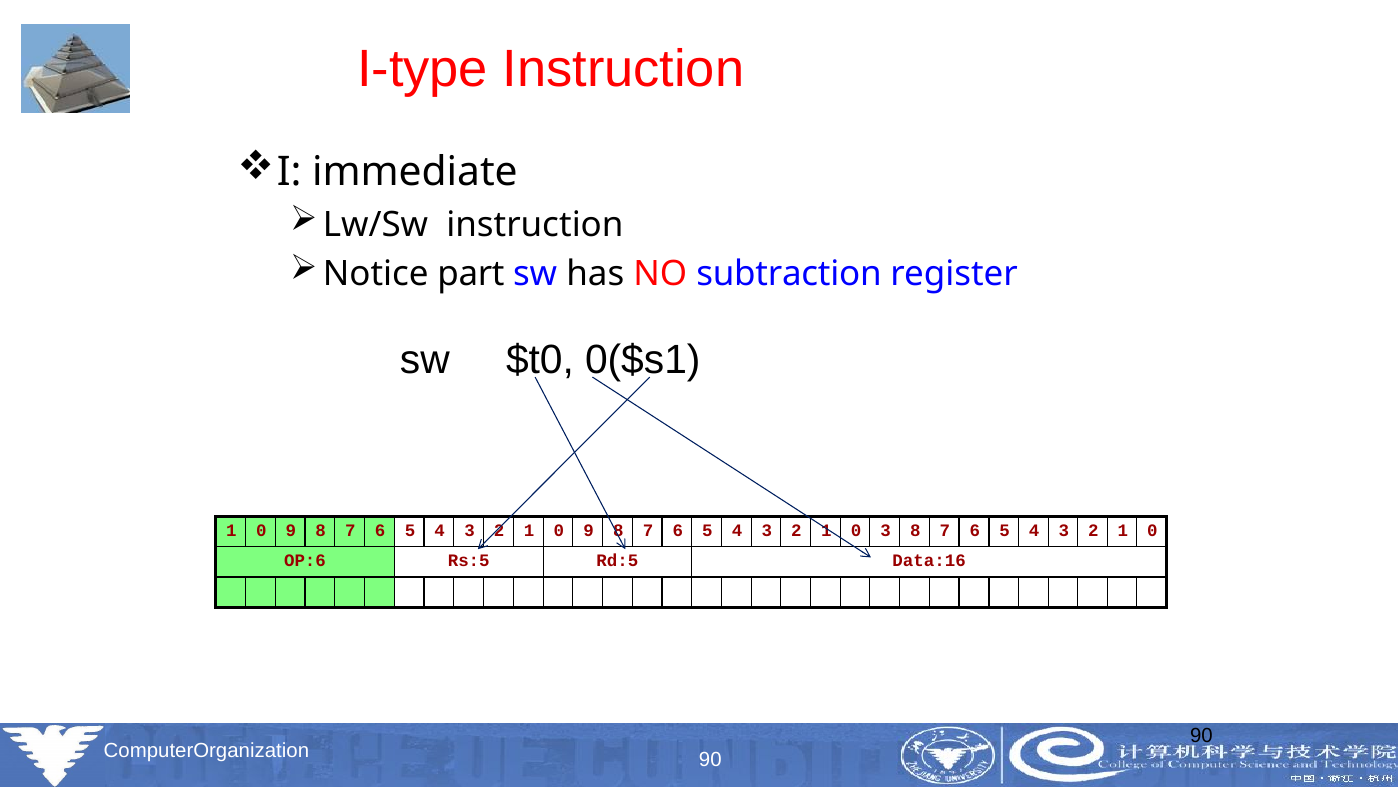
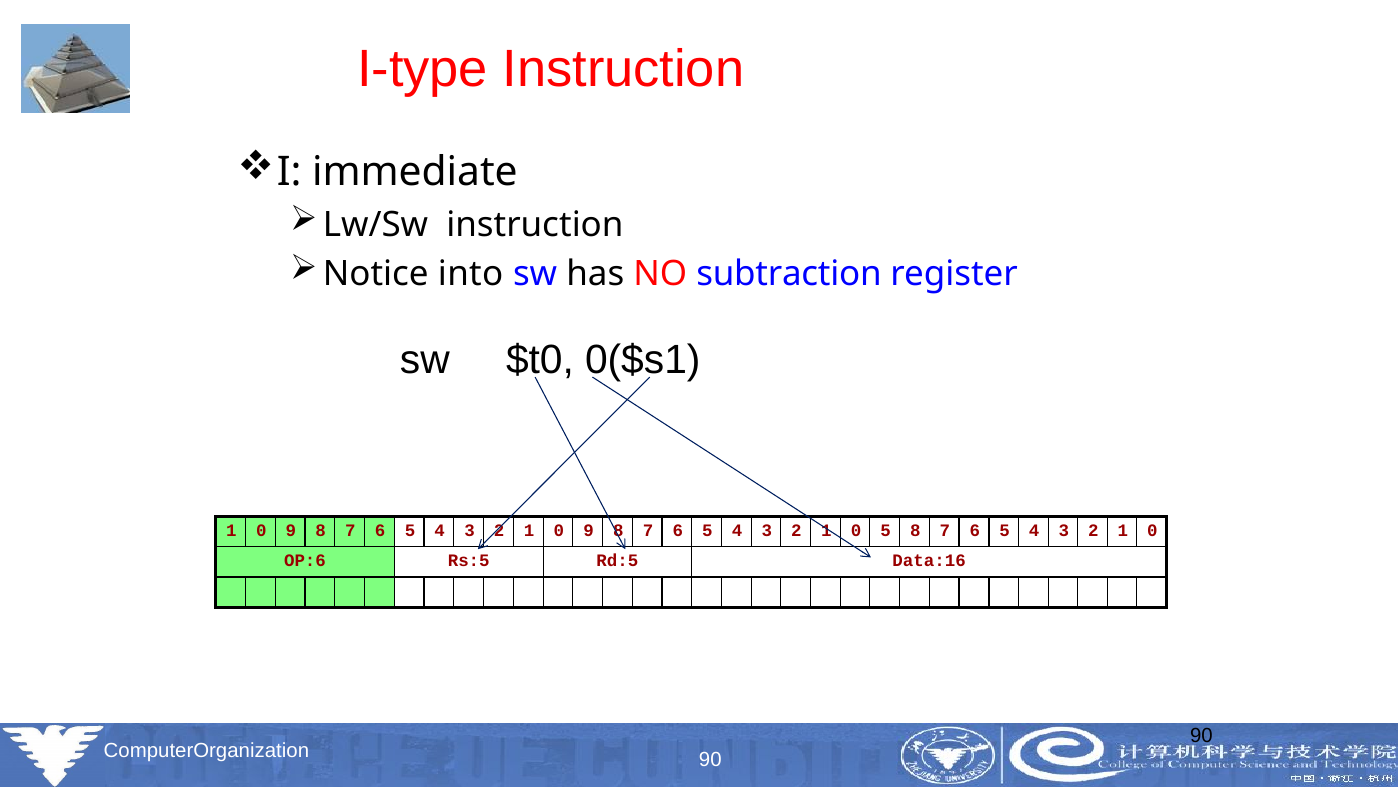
part: part -> into (471, 273)
0 3: 3 -> 5 (886, 530)
